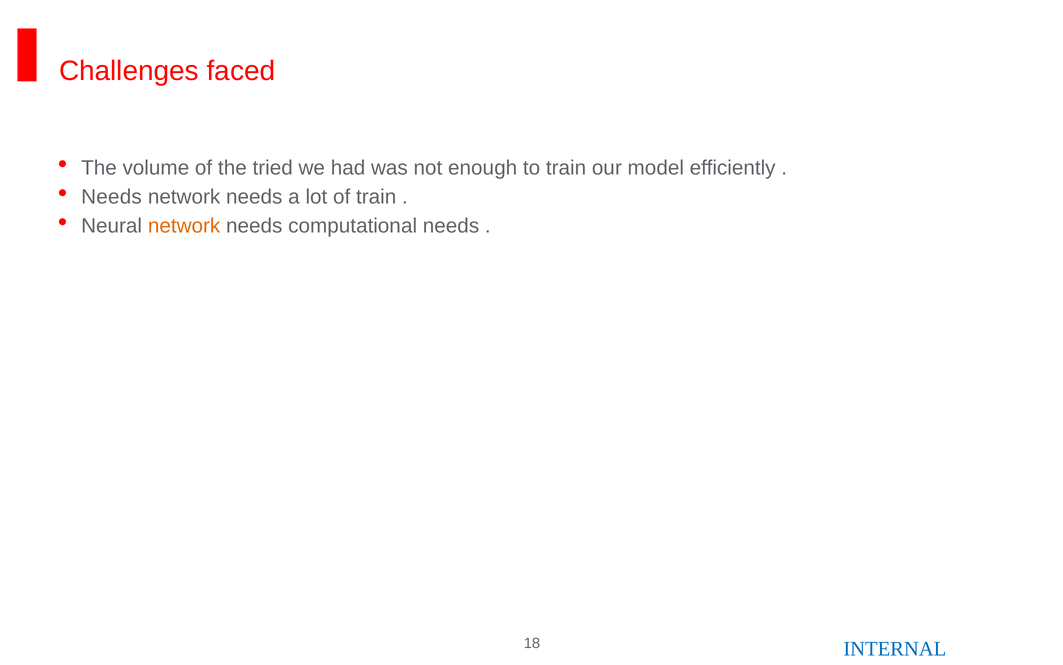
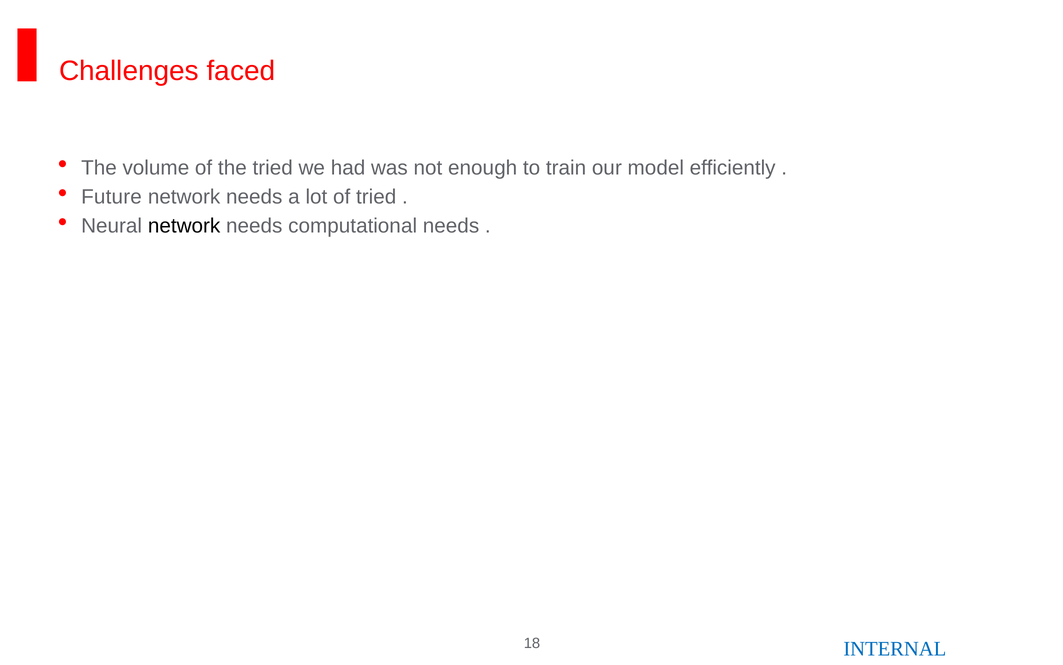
Needs: Needs -> Future (112, 197)
of train: train -> tried (376, 197)
network colour: orange -> black (184, 226)
